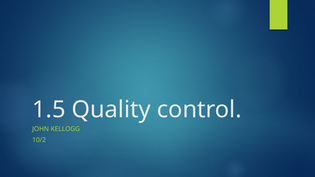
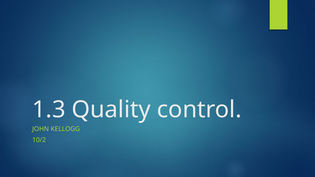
1.5: 1.5 -> 1.3 (49, 110)
